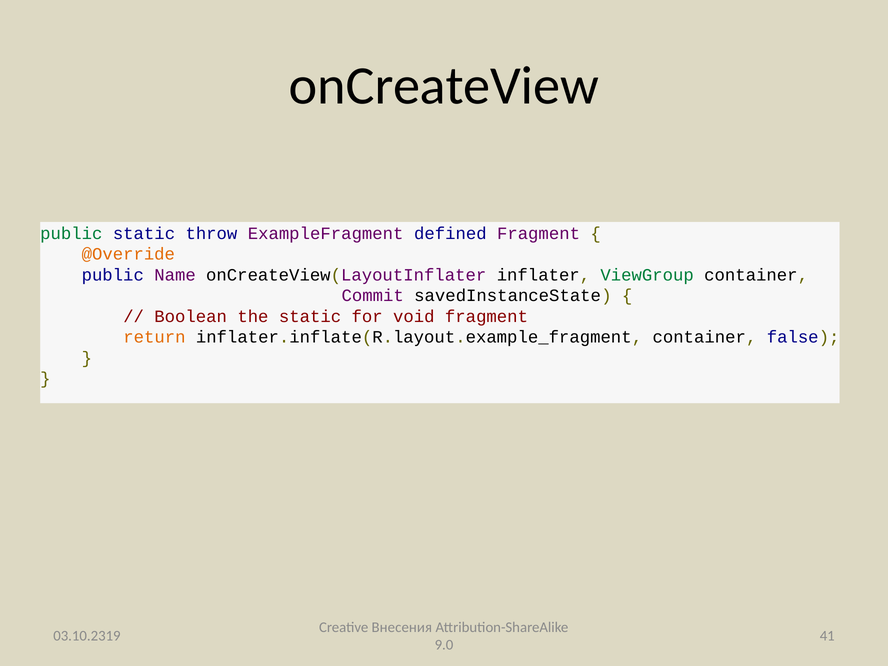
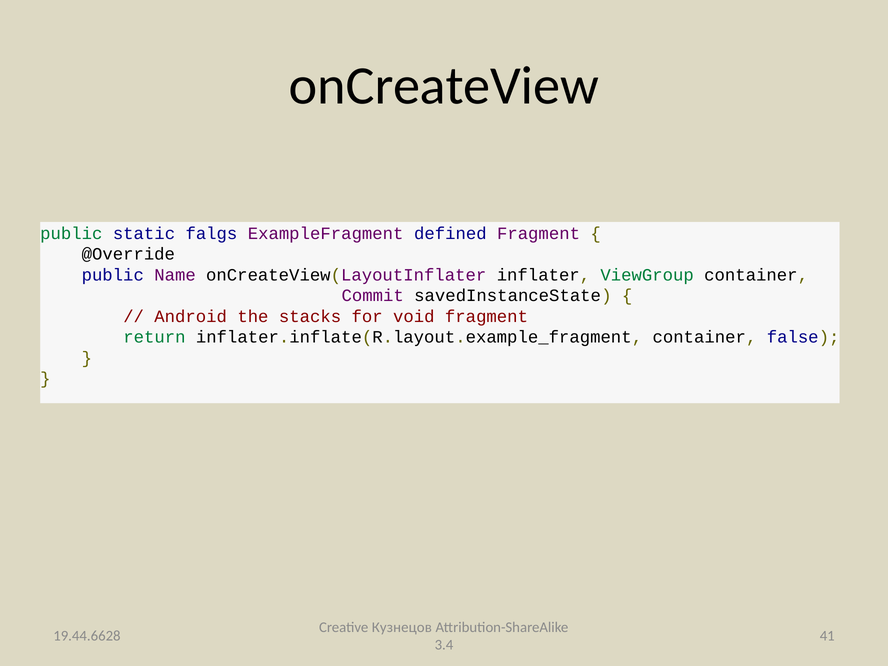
throw: throw -> falgs (211, 233)
@Override colour: orange -> black (128, 254)
Boolean: Boolean -> Android (191, 316)
the static: static -> stacks (310, 316)
return colour: orange -> green (154, 337)
Внесения: Внесения -> Кузнецов (402, 627)
03.10.2319: 03.10.2319 -> 19.44.6628 (87, 636)
9.0: 9.0 -> 3.4 (444, 645)
